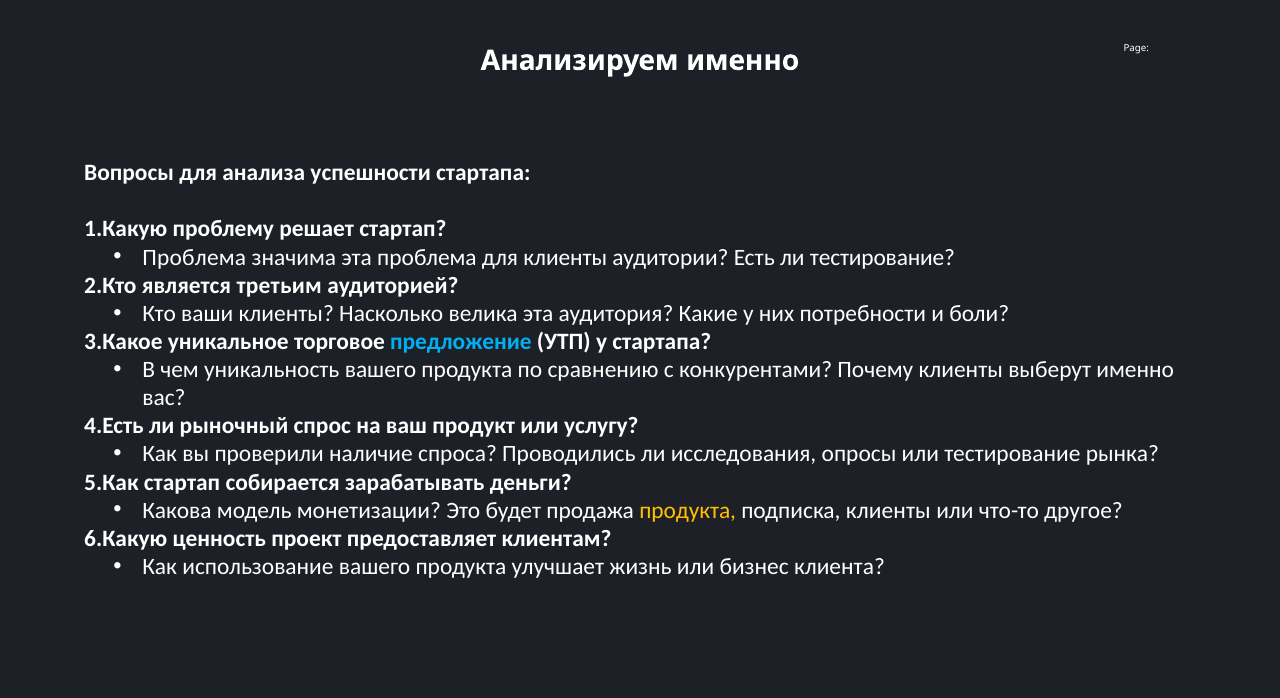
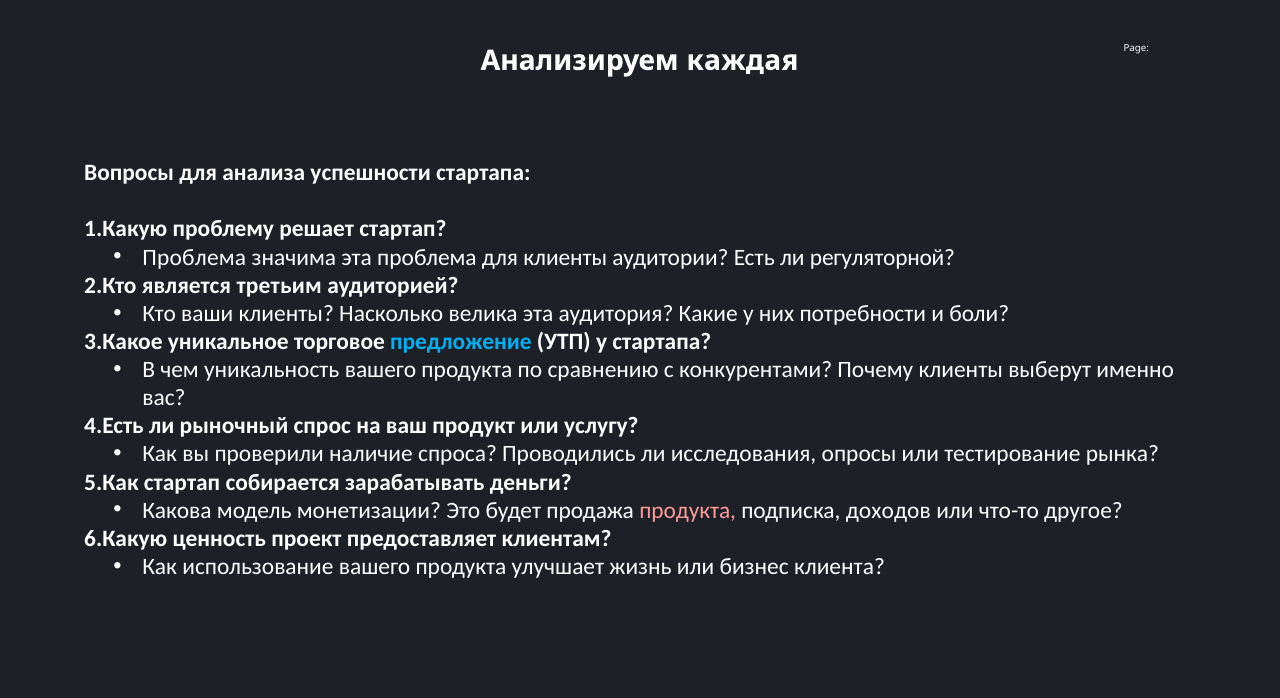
Анализируем именно: именно -> каждая (742, 61)
ли тестирование: тестирование -> регуляторной (882, 257)
продукта colour: yellow -> pink (688, 511)
подписка клиенты: клиенты -> доходов (888, 511)
